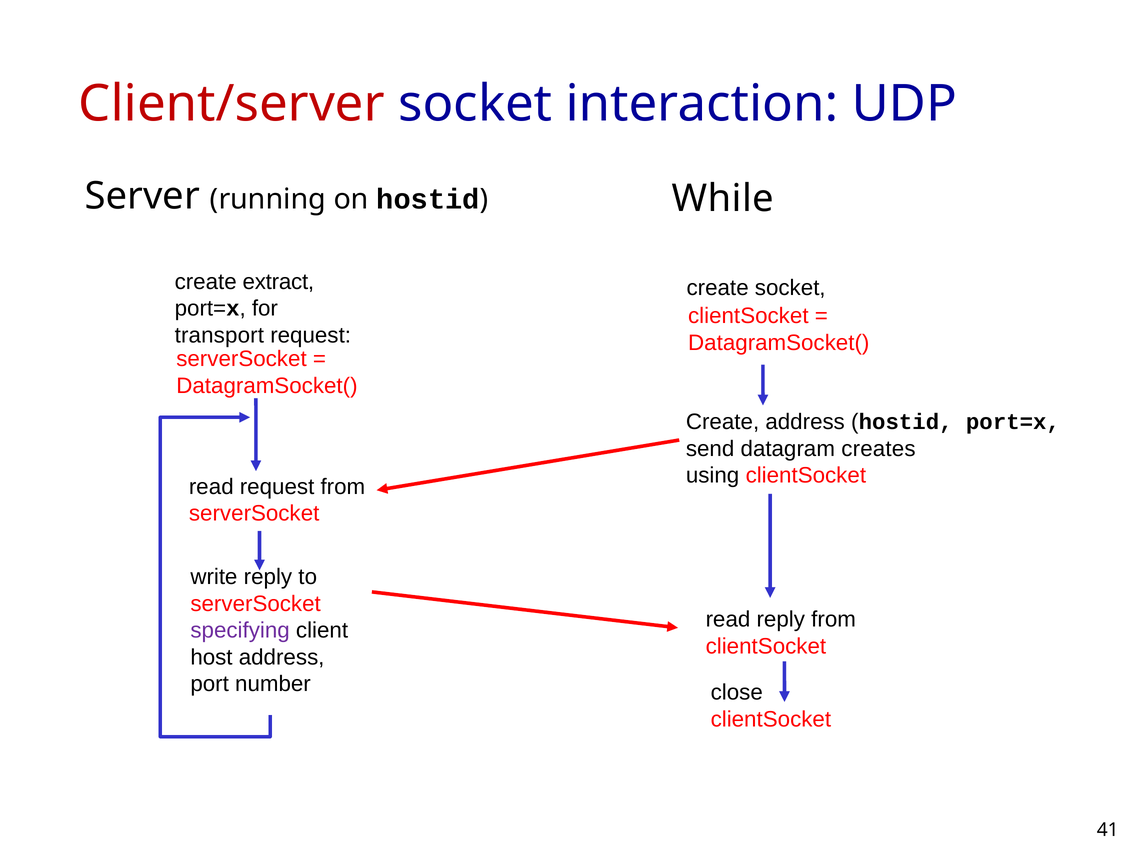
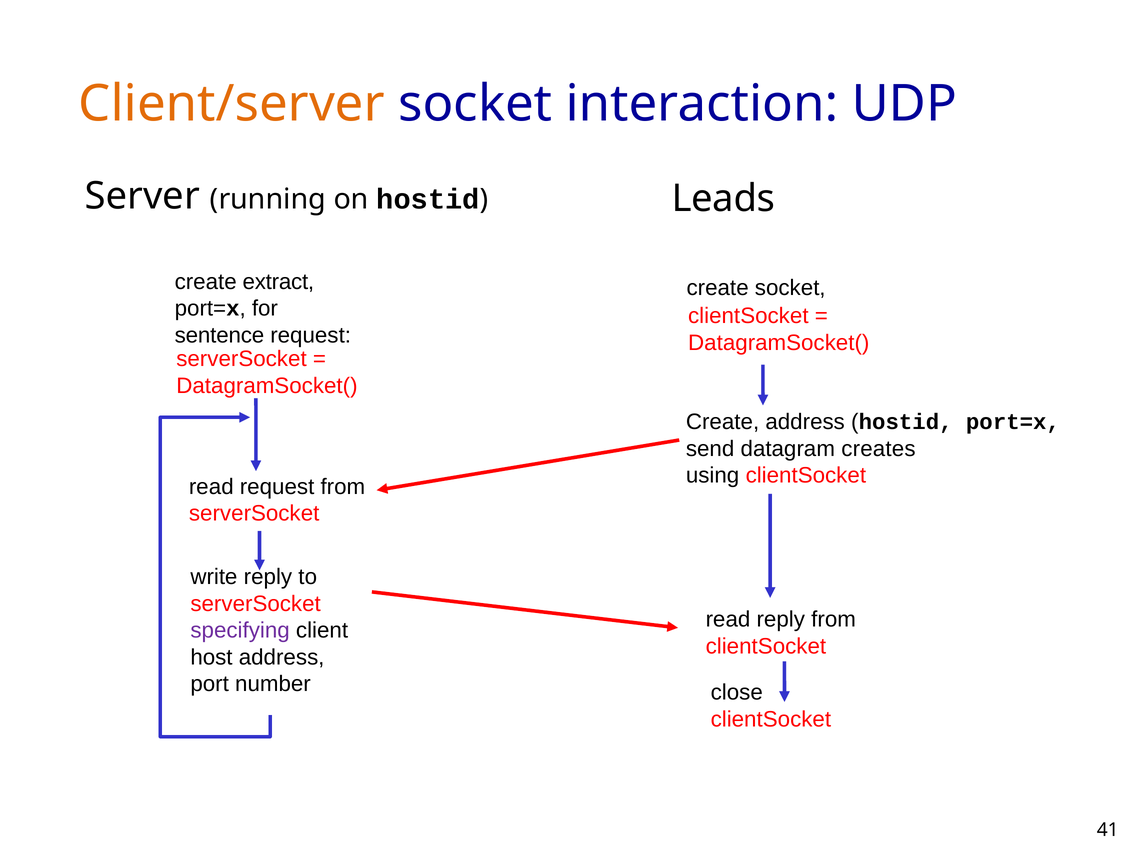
Client/server colour: red -> orange (232, 104)
While: While -> Leads (723, 199)
transport: transport -> sentence (219, 335)
